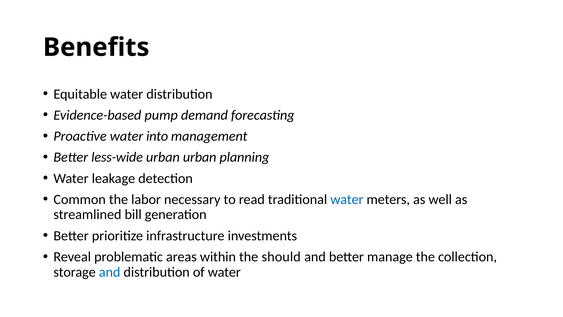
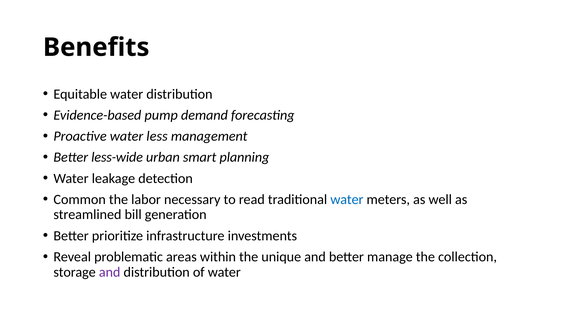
into: into -> less (157, 136)
urban urban: urban -> smart (200, 157)
should: should -> unique (281, 257)
and colour: blue -> purple (110, 272)
